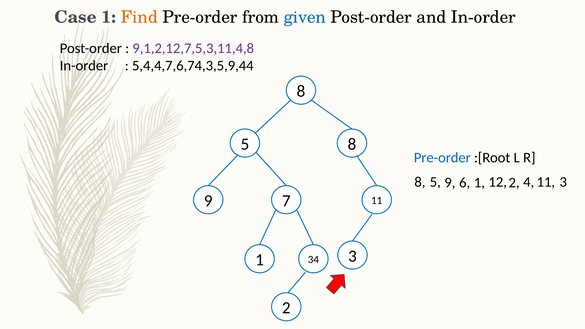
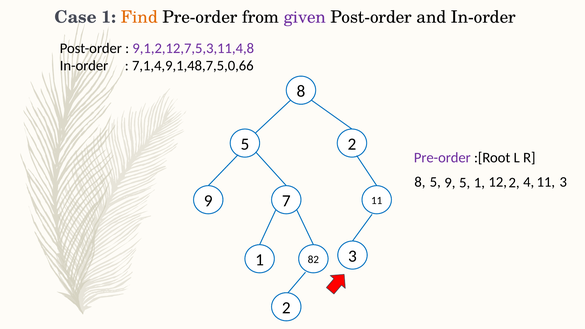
given colour: blue -> purple (305, 17)
5,4,4,7,6,74,3,5,9,44: 5,4,4,7,6,74,3,5,9,44 -> 7,1,4,9,1,48,7,5,0,66 (193, 66)
5 8: 8 -> 2 (352, 144)
Pre-order colour: blue -> purple (442, 158)
6: 6 -> 5 (465, 183)
34: 34 -> 82 (313, 260)
